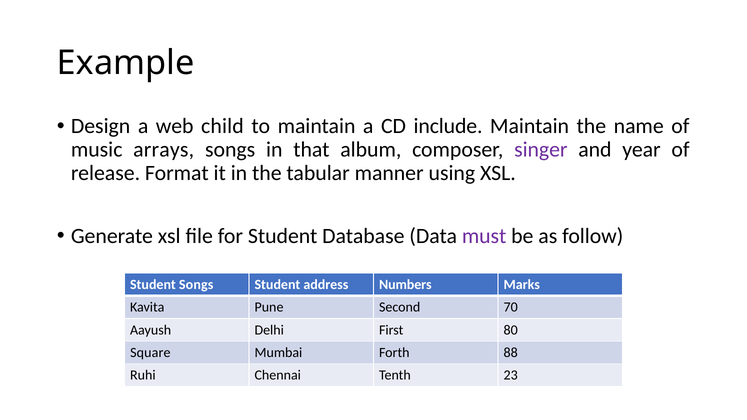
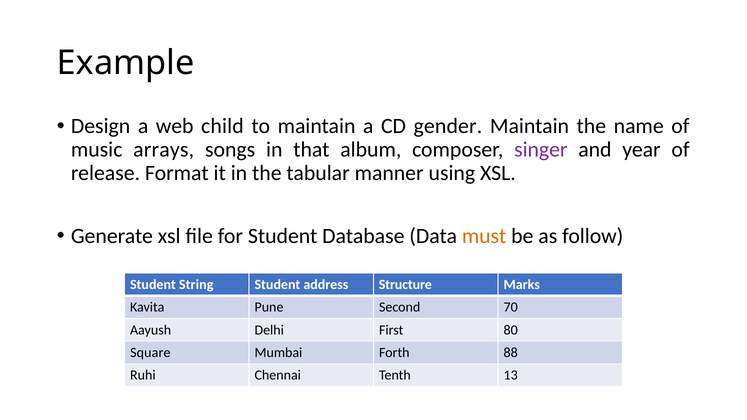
include: include -> gender (448, 126)
must colour: purple -> orange (484, 236)
Student Songs: Songs -> String (196, 285)
Numbers: Numbers -> Structure (405, 285)
23: 23 -> 13 (511, 376)
